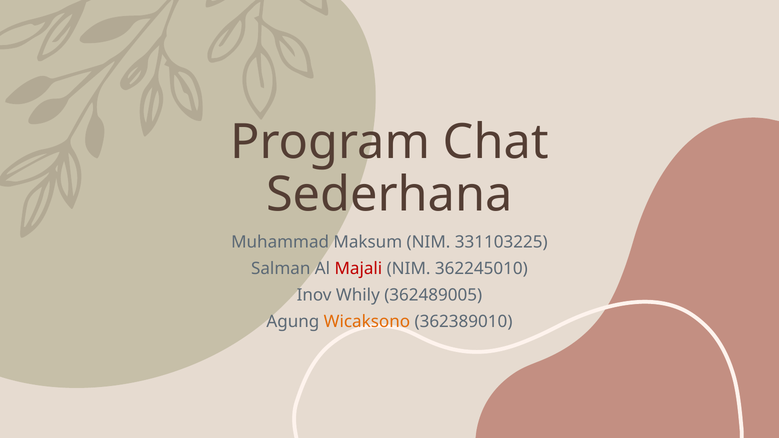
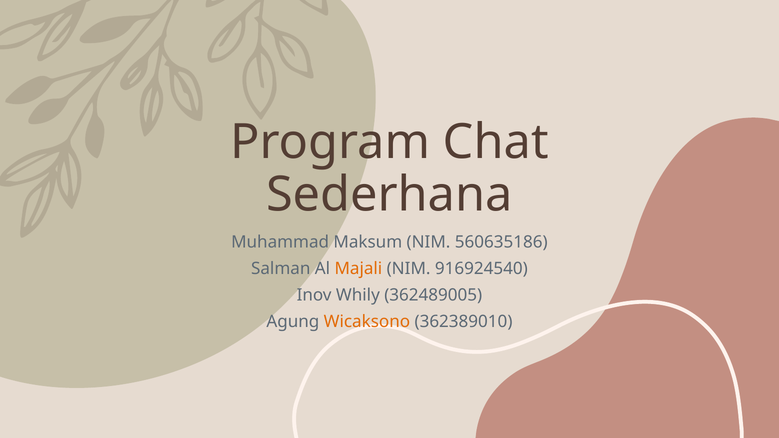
331103225: 331103225 -> 560635186 (501, 242)
Majali colour: red -> orange (358, 269)
362245010: 362245010 -> 916924540 (481, 269)
